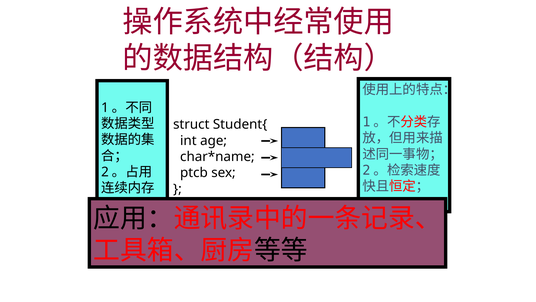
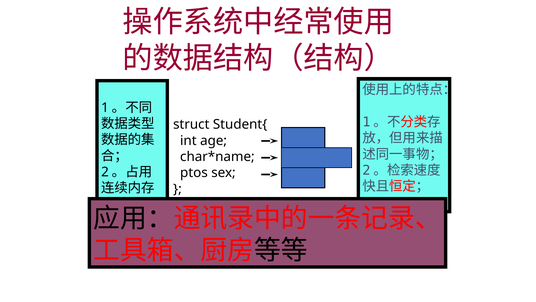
ptcb: ptcb -> ptos (194, 173)
